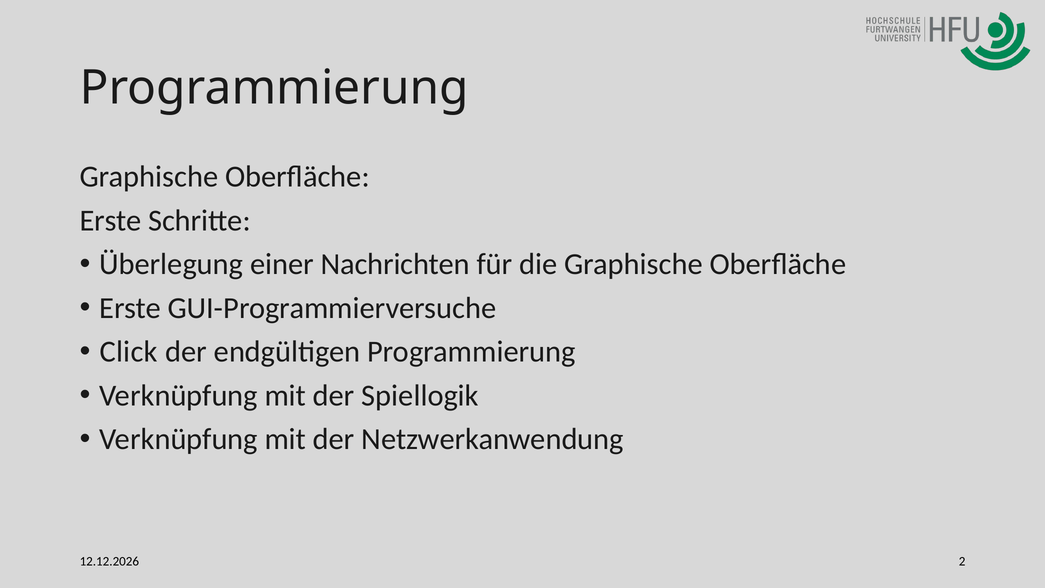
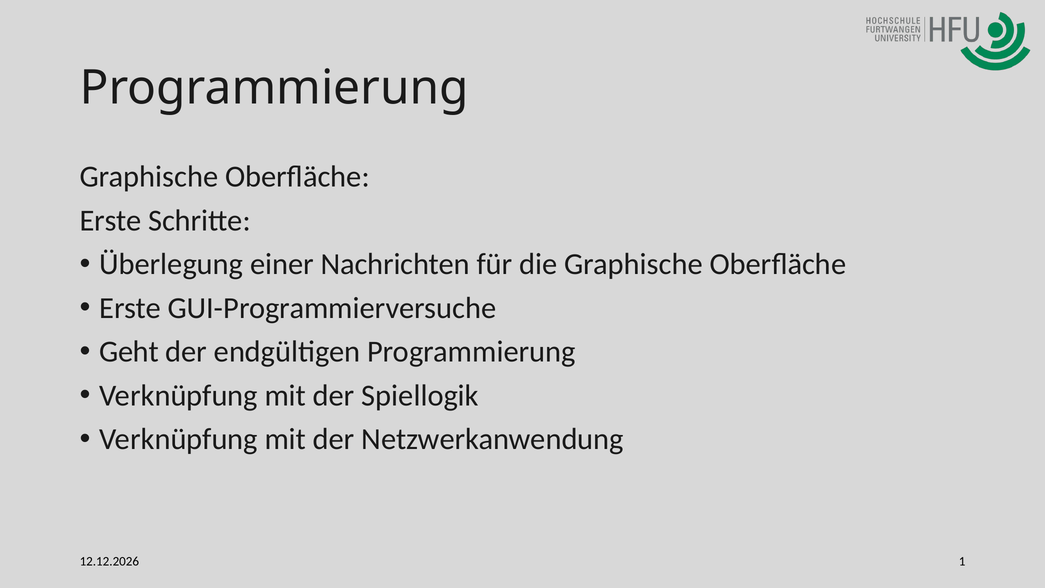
Click: Click -> Geht (129, 352)
2: 2 -> 1 (962, 561)
